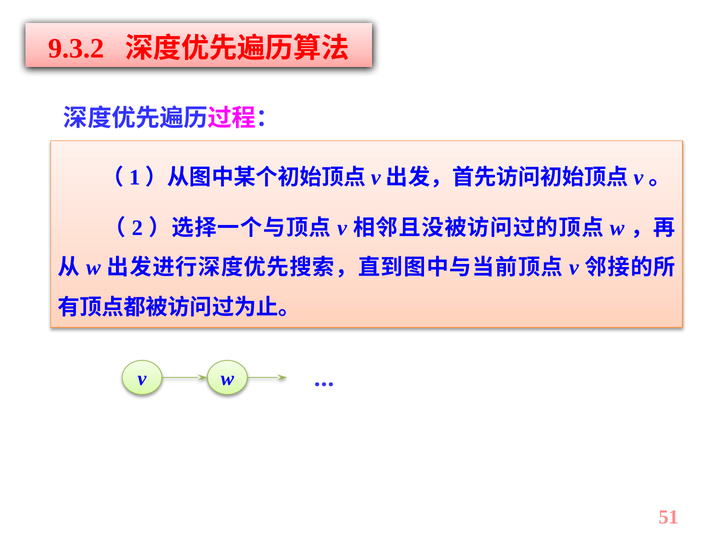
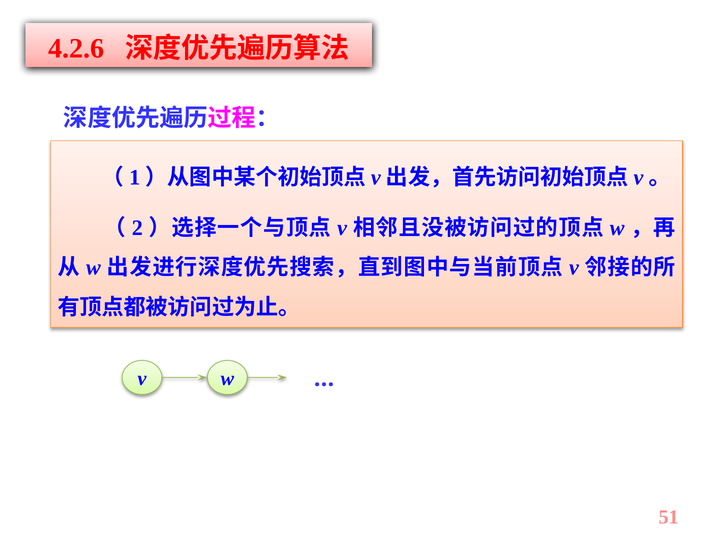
9.3.2: 9.3.2 -> 4.2.6 (76, 49)
